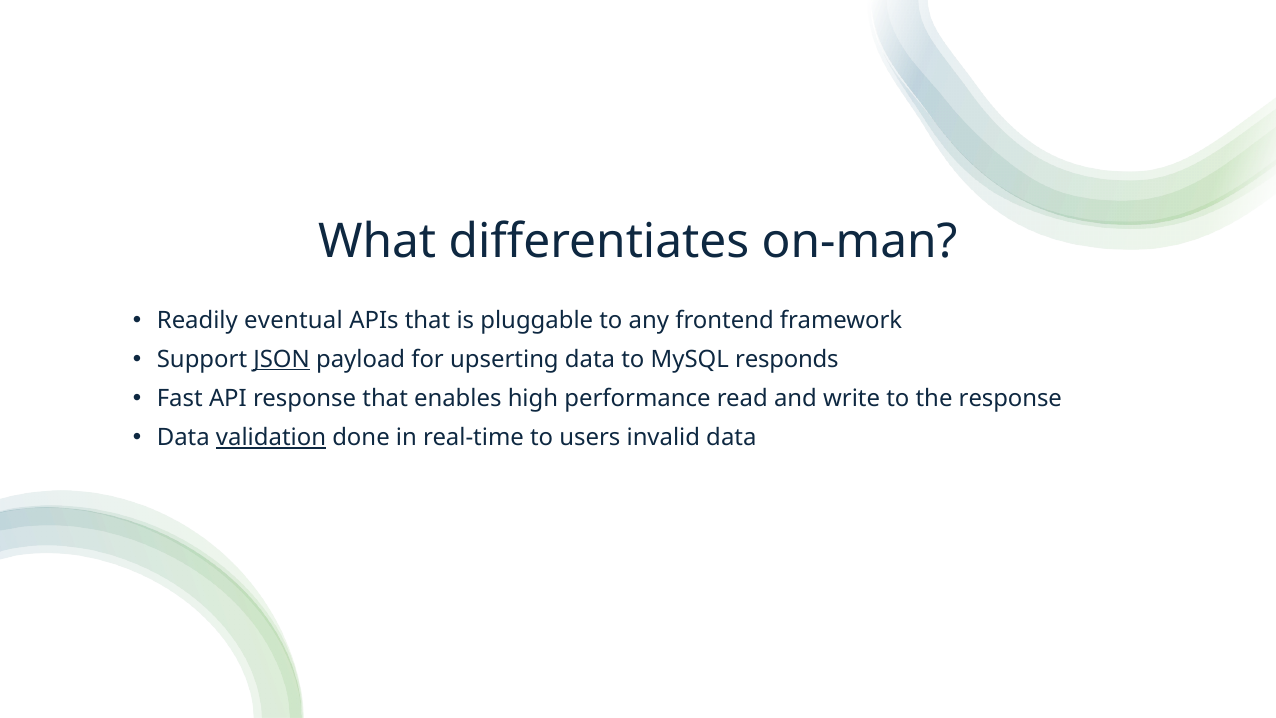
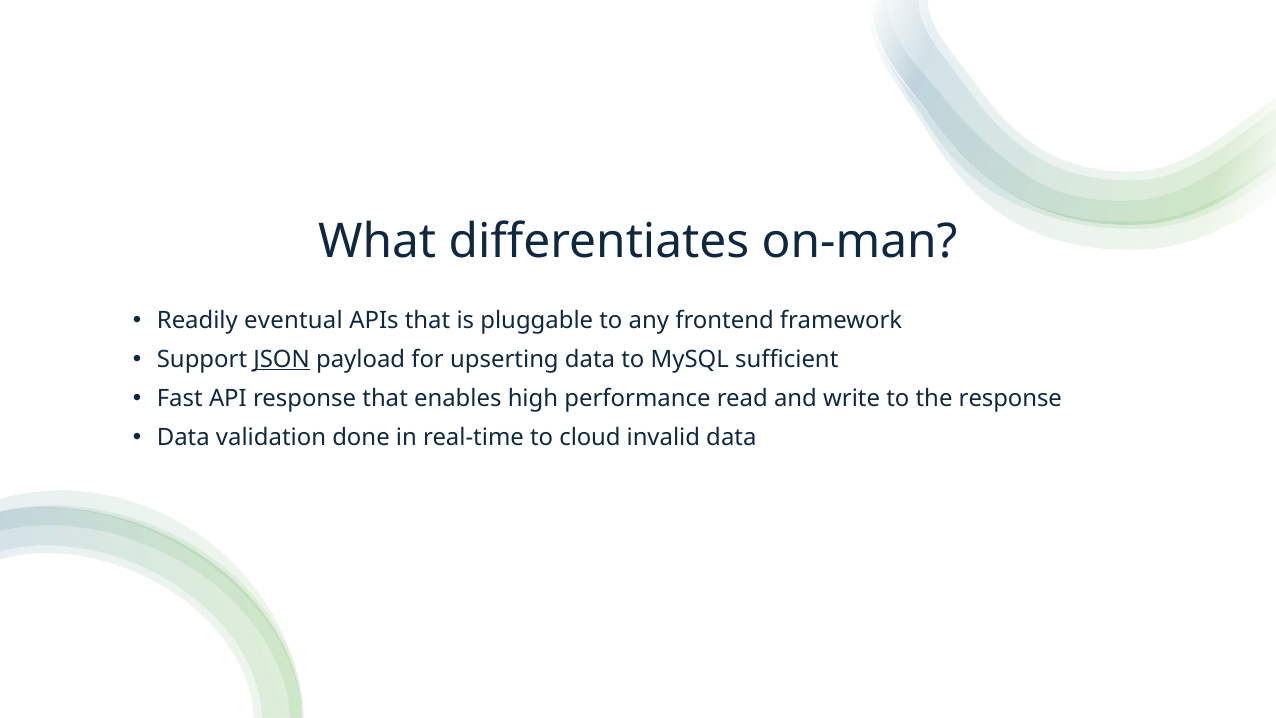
responds: responds -> sufficient (787, 359)
validation underline: present -> none (271, 438)
users: users -> cloud (590, 438)
